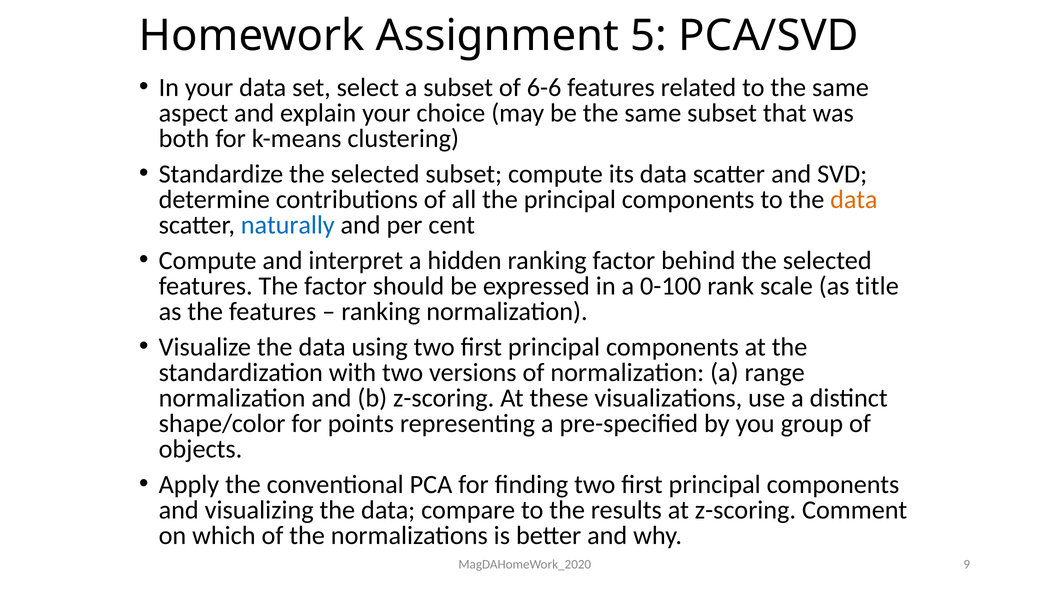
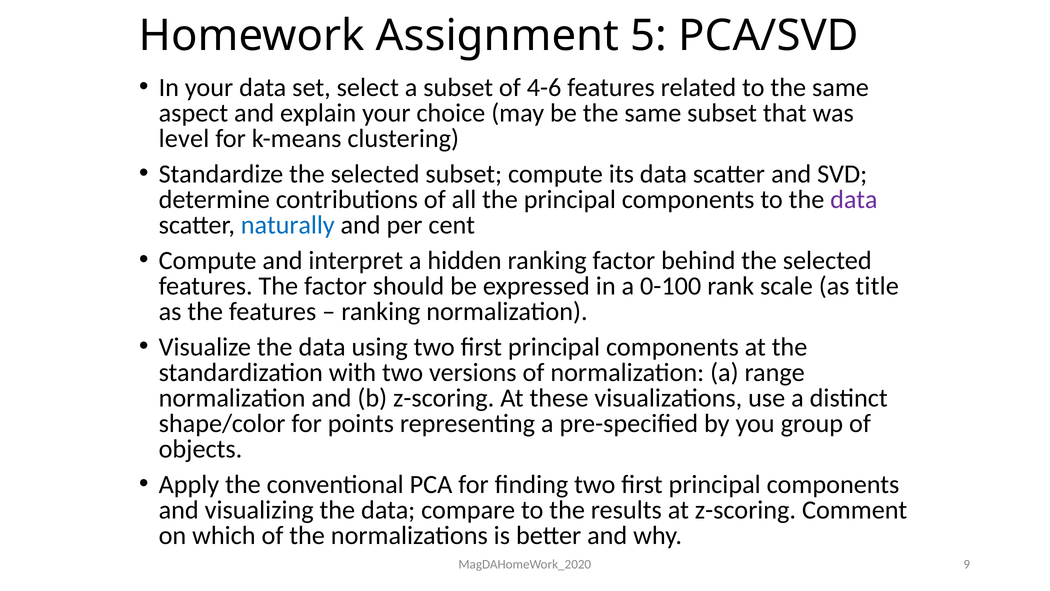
6-6: 6-6 -> 4-6 (544, 88)
both: both -> level (184, 139)
data colour: orange -> purple (854, 200)
